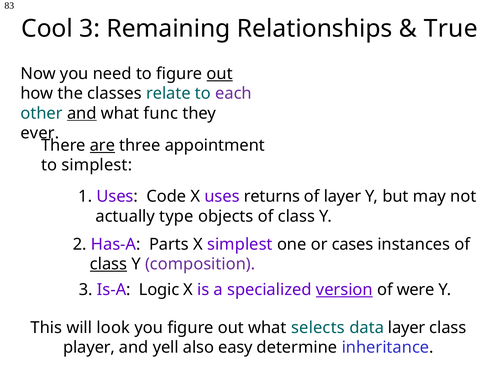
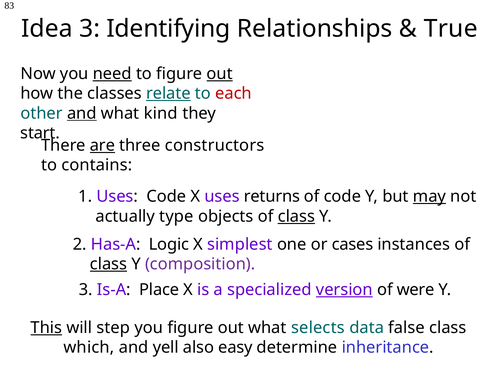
Cool: Cool -> Idea (47, 29)
Remaining: Remaining -> Identifying (168, 29)
need underline: none -> present (112, 74)
relate underline: none -> present (168, 94)
each colour: purple -> red (233, 94)
func: func -> kind (161, 113)
ever: ever -> start (40, 133)
appointment: appointment -> constructors (215, 145)
to simplest: simplest -> contains (97, 165)
of layer: layer -> code (342, 197)
may underline: none -> present (429, 197)
class underline: none -> present (296, 216)
Parts: Parts -> Logic (169, 244)
Logic: Logic -> Place (159, 290)
This underline: none -> present (46, 328)
look: look -> step (113, 328)
data layer: layer -> false (407, 328)
player: player -> which (89, 348)
